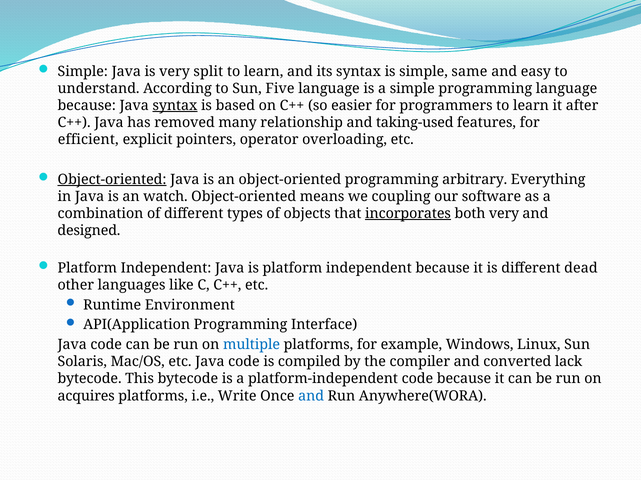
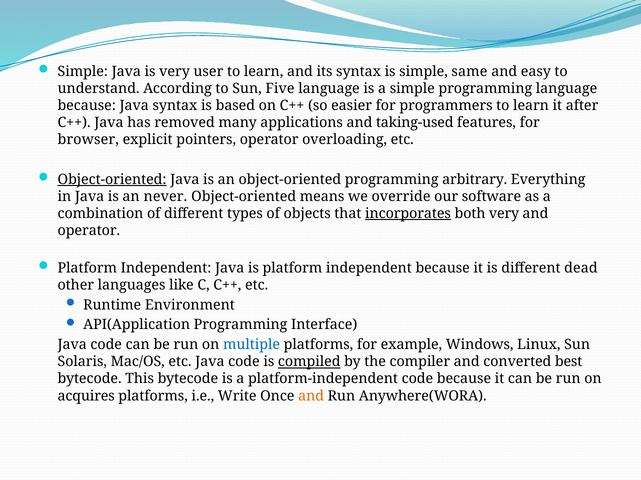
split: split -> user (208, 71)
syntax underline: present -> none (175, 106)
relationship: relationship -> applications (302, 123)
efficient: efficient -> browser (88, 140)
watch: watch -> never (165, 197)
coupling: coupling -> override (401, 197)
designed: designed -> operator (89, 231)
compiled underline: none -> present (309, 362)
lack: lack -> best (569, 362)
and colour: blue -> orange (311, 396)
